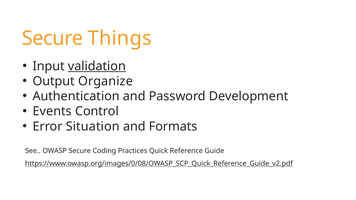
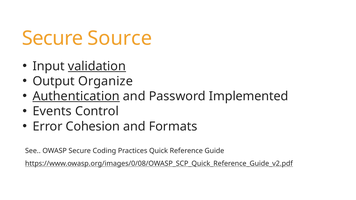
Things: Things -> Source (120, 38)
Authentication underline: none -> present (76, 96)
Development: Development -> Implemented (249, 96)
Situation: Situation -> Cohesion (93, 127)
